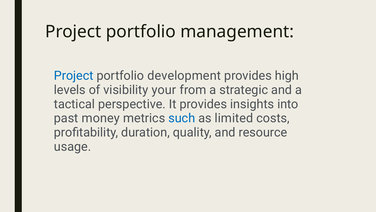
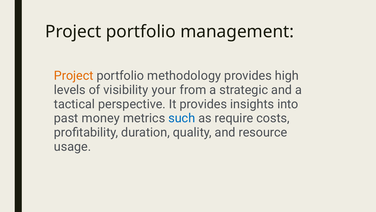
Project colour: blue -> orange (74, 76)
development: development -> methodology (184, 76)
limited: limited -> require (234, 118)
